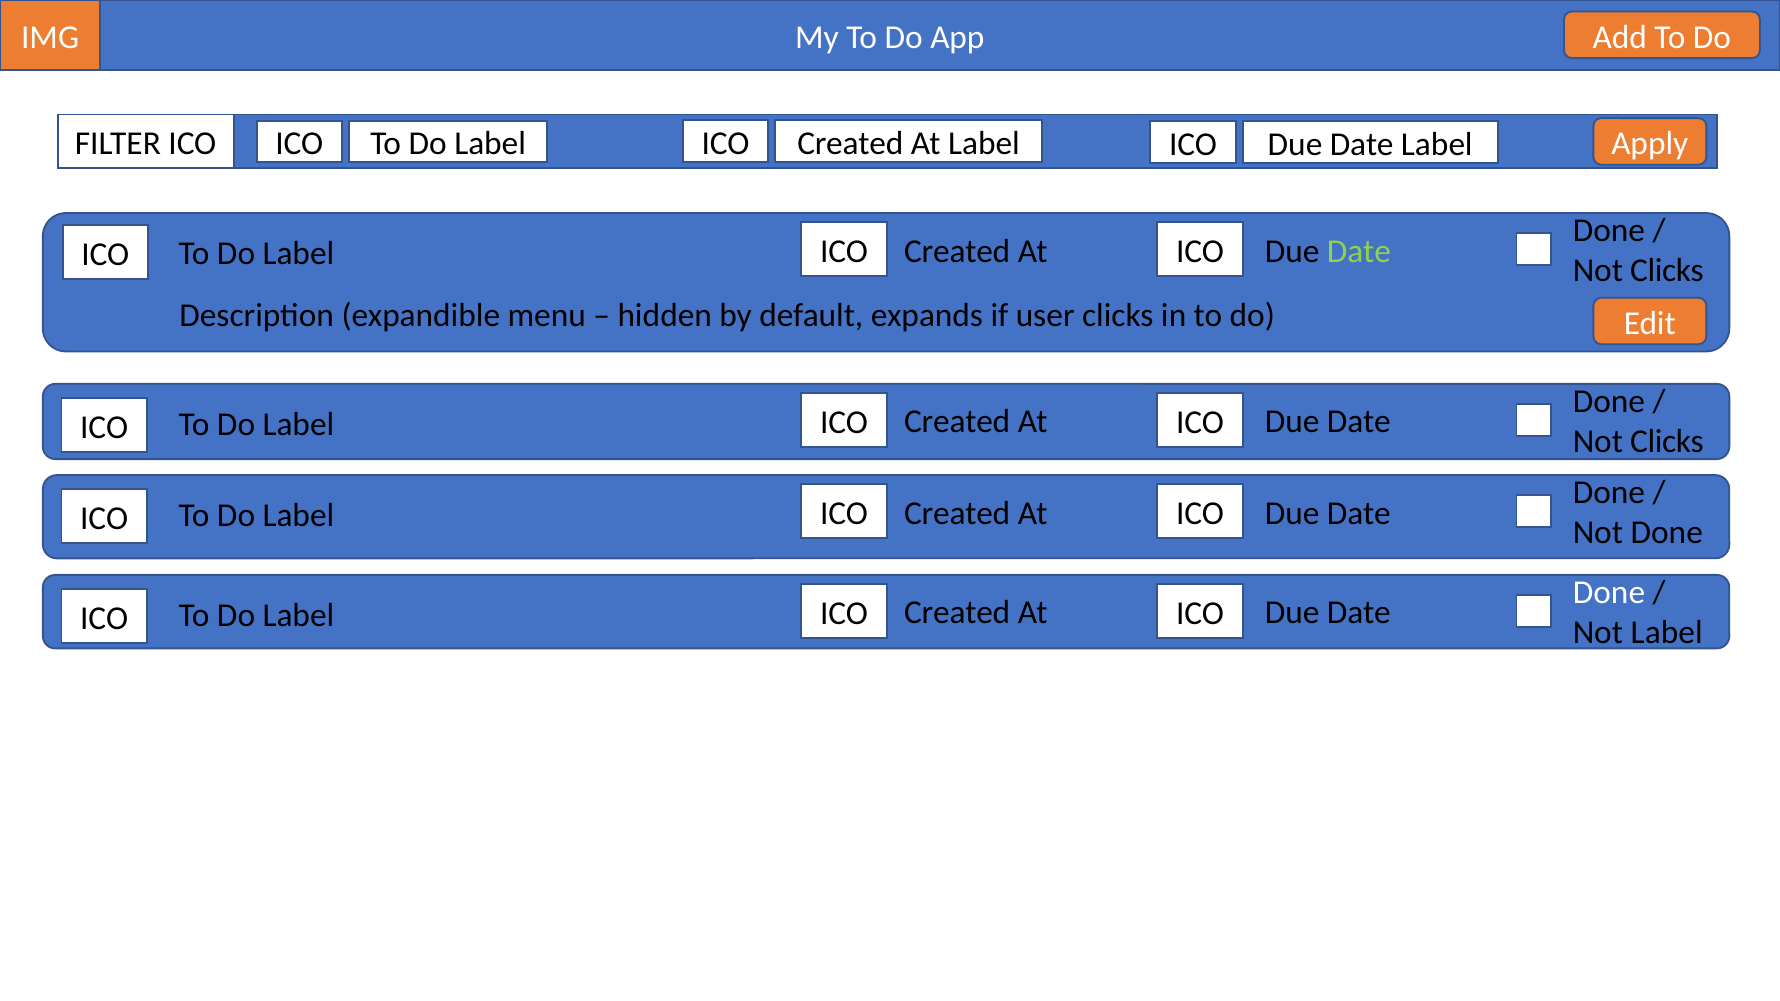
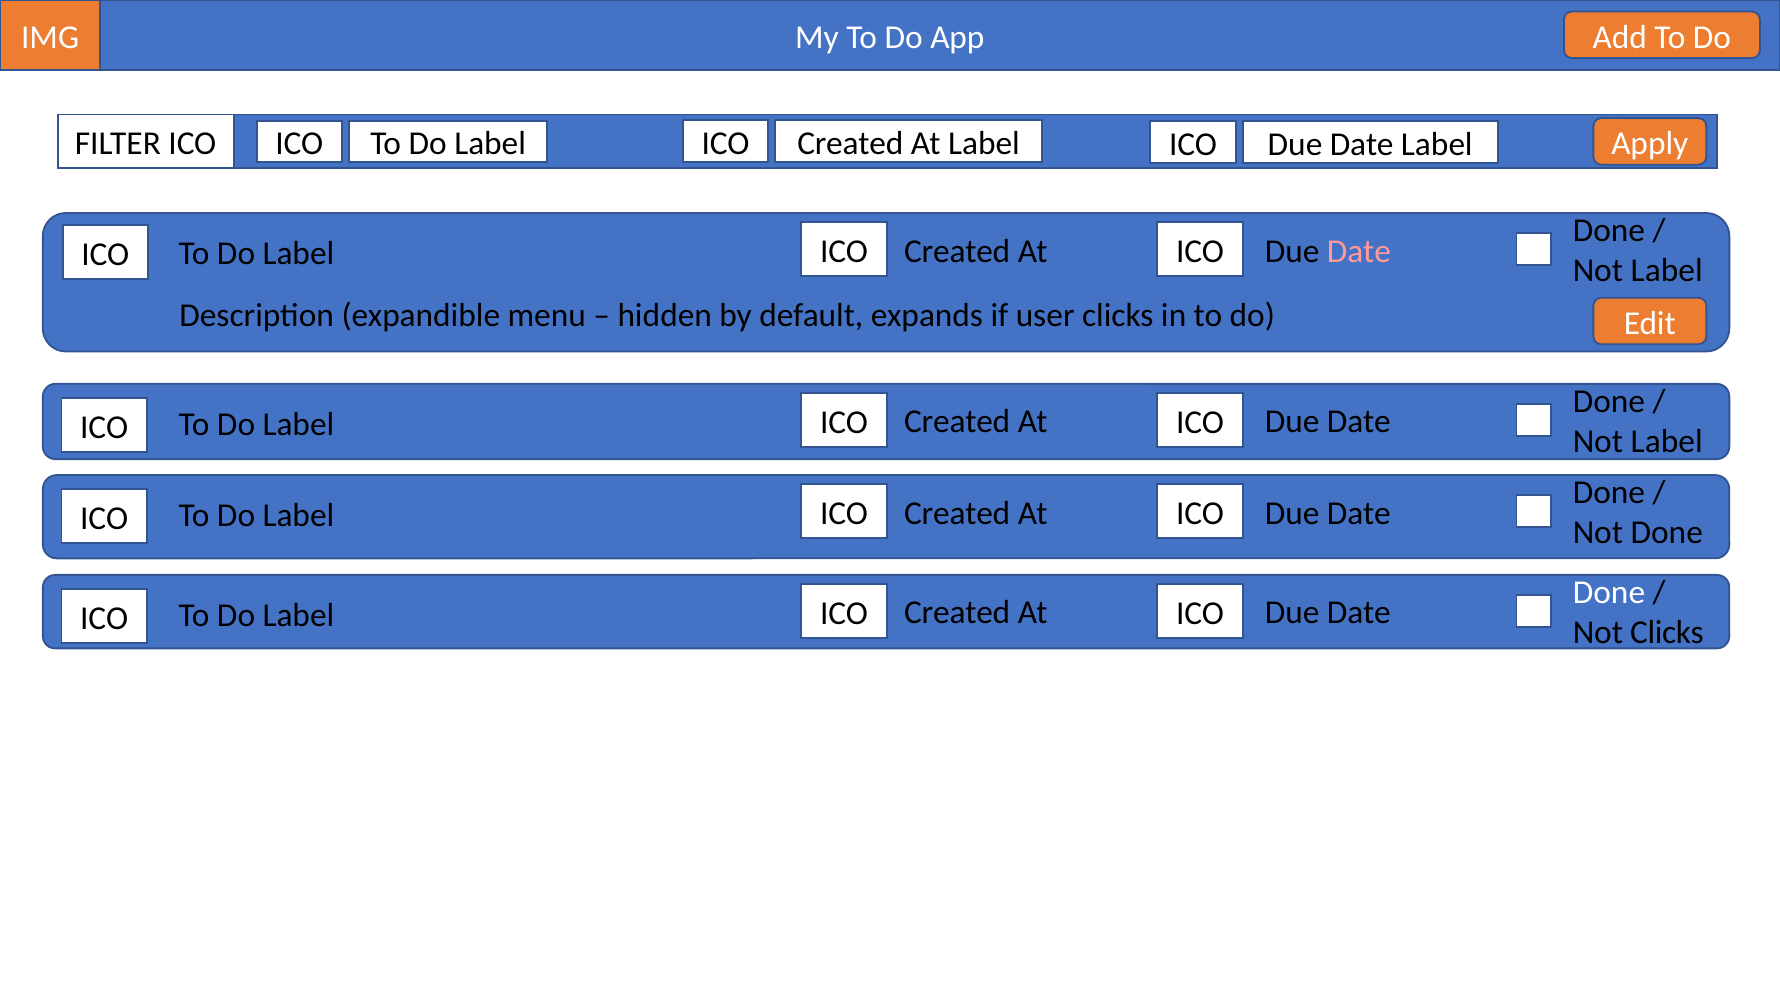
Date colour: light green -> pink (1359, 251)
Clicks: Clicks -> Label (1667, 271)
Clicks: Clicks -> Label (1667, 442)
Not Label: Label -> Clicks (1667, 633)
